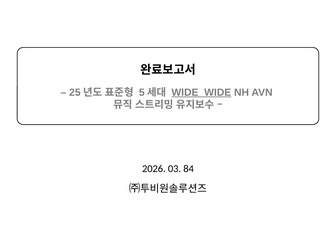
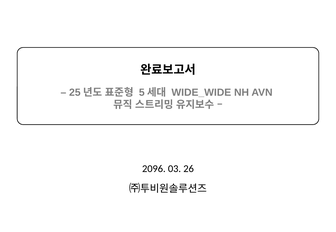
WIDE_WIDE underline: present -> none (201, 93)
2026: 2026 -> 2096 (154, 169)
84: 84 -> 26 (189, 169)
